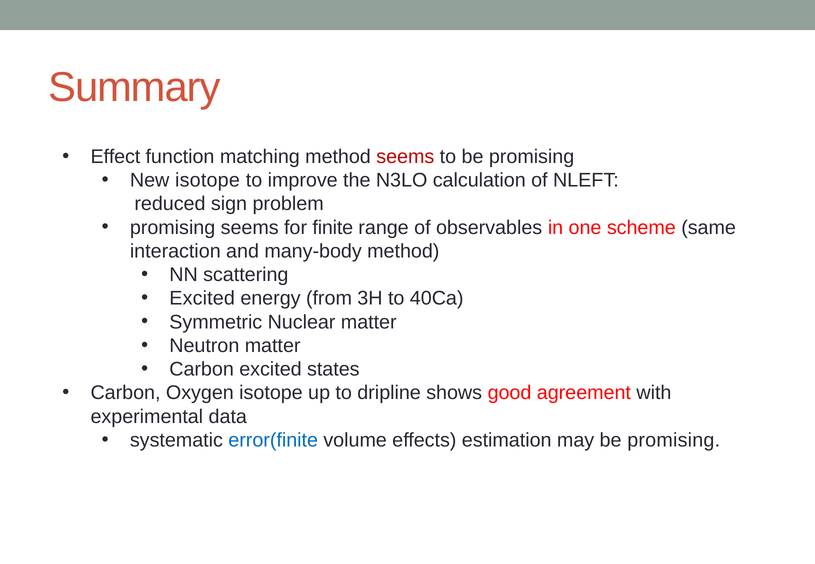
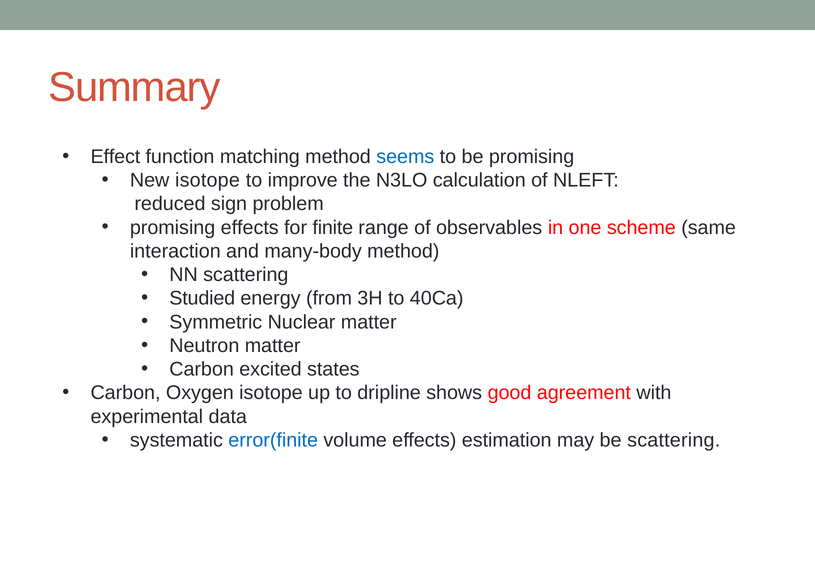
seems colour: red -> blue (405, 157)
promising seems: seems -> effects (250, 228)
Excited: Excited -> Studied (202, 298)
may be promising: promising -> scattering (674, 440)
